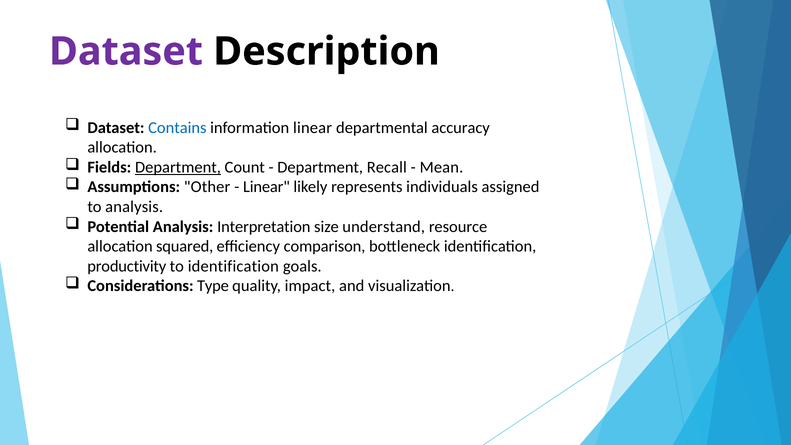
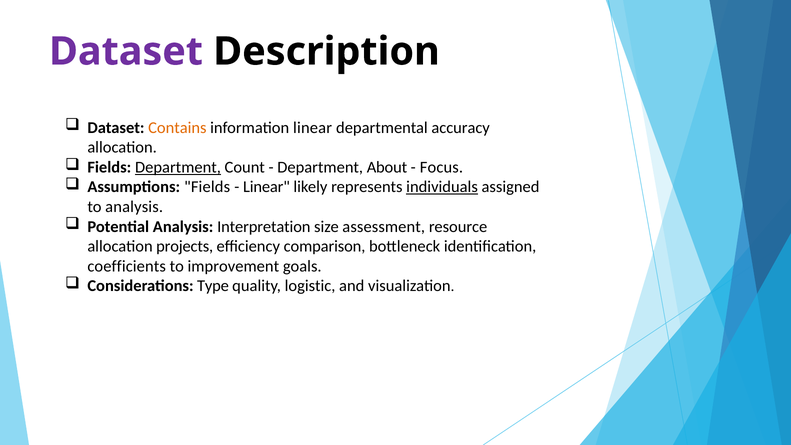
Contains colour: blue -> orange (177, 128)
Recall: Recall -> About (387, 167)
Mean: Mean -> Focus (441, 167)
Assumptions Other: Other -> Fields (207, 187)
individuals underline: none -> present (442, 187)
understand: understand -> assessment (384, 227)
squared: squared -> projects (185, 246)
productivity: productivity -> coefficients (127, 266)
to identification: identification -> improvement (233, 266)
impact: impact -> logistic (310, 286)
